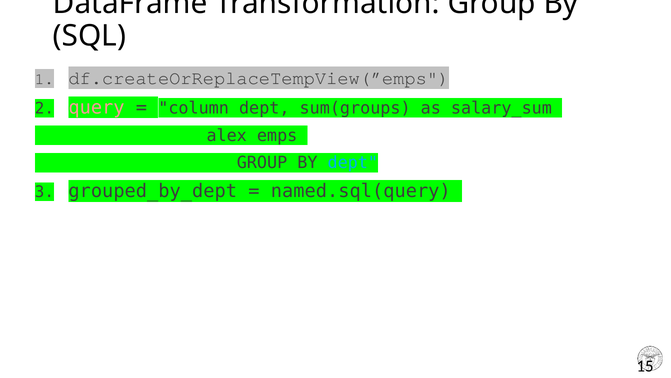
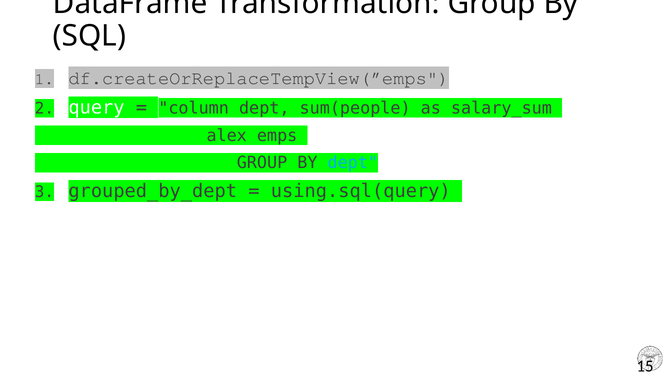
query colour: pink -> white (96, 107)
sum(groups: sum(groups -> sum(people (355, 108)
named.sql(query: named.sql(query -> using.sql(query (361, 191)
